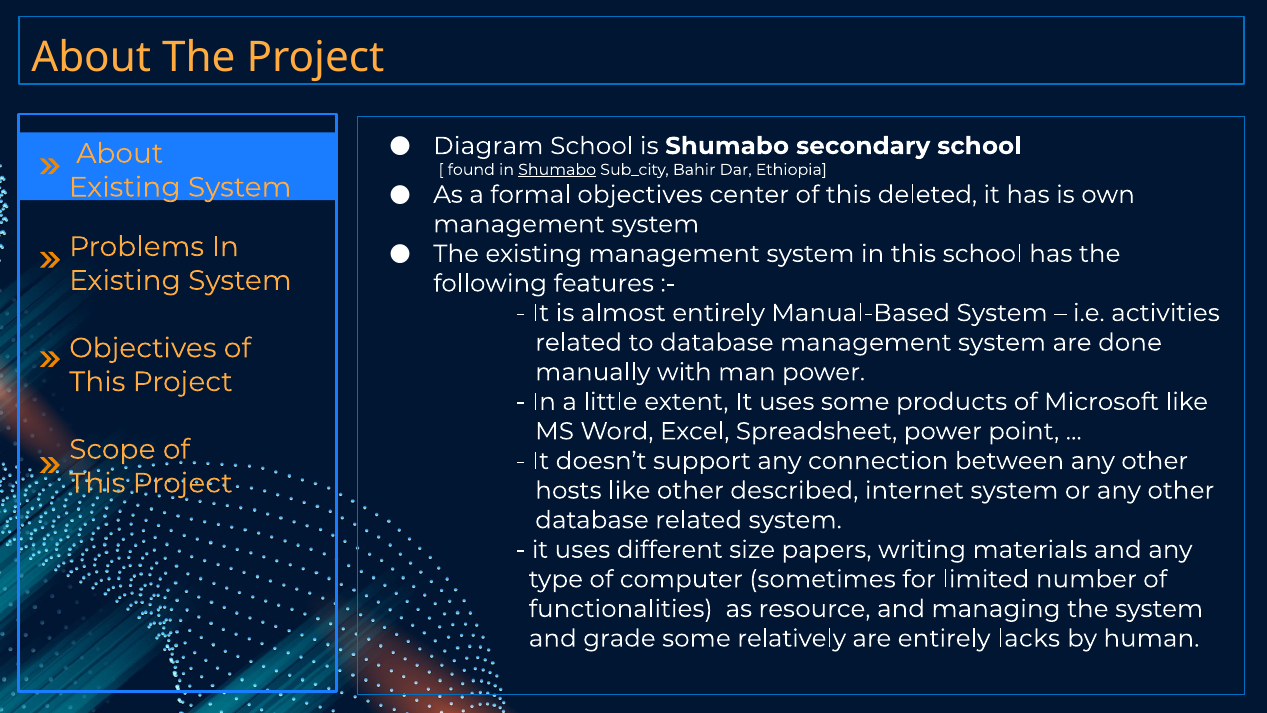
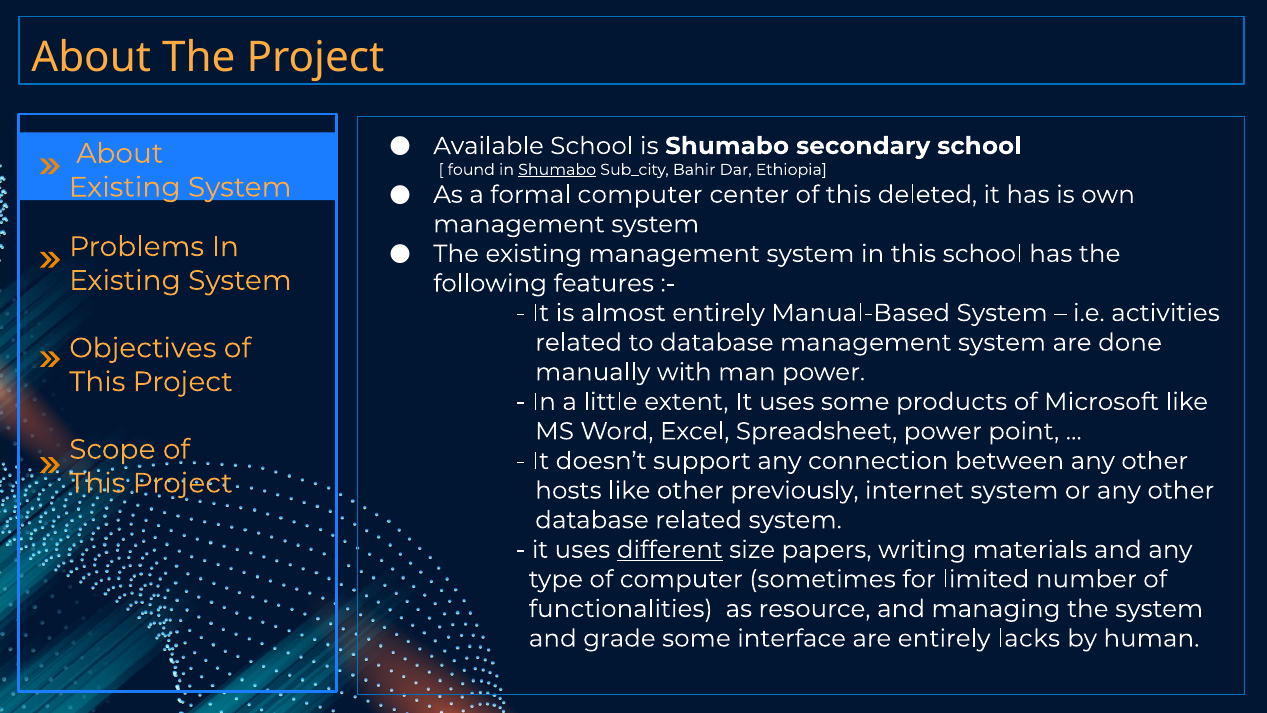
Diagram: Diagram -> Available (489, 146)
formal objectives: objectives -> computer (640, 195)
described: described -> previously (794, 490)
different underline: none -> present (670, 549)
relatively: relatively -> interface (792, 638)
